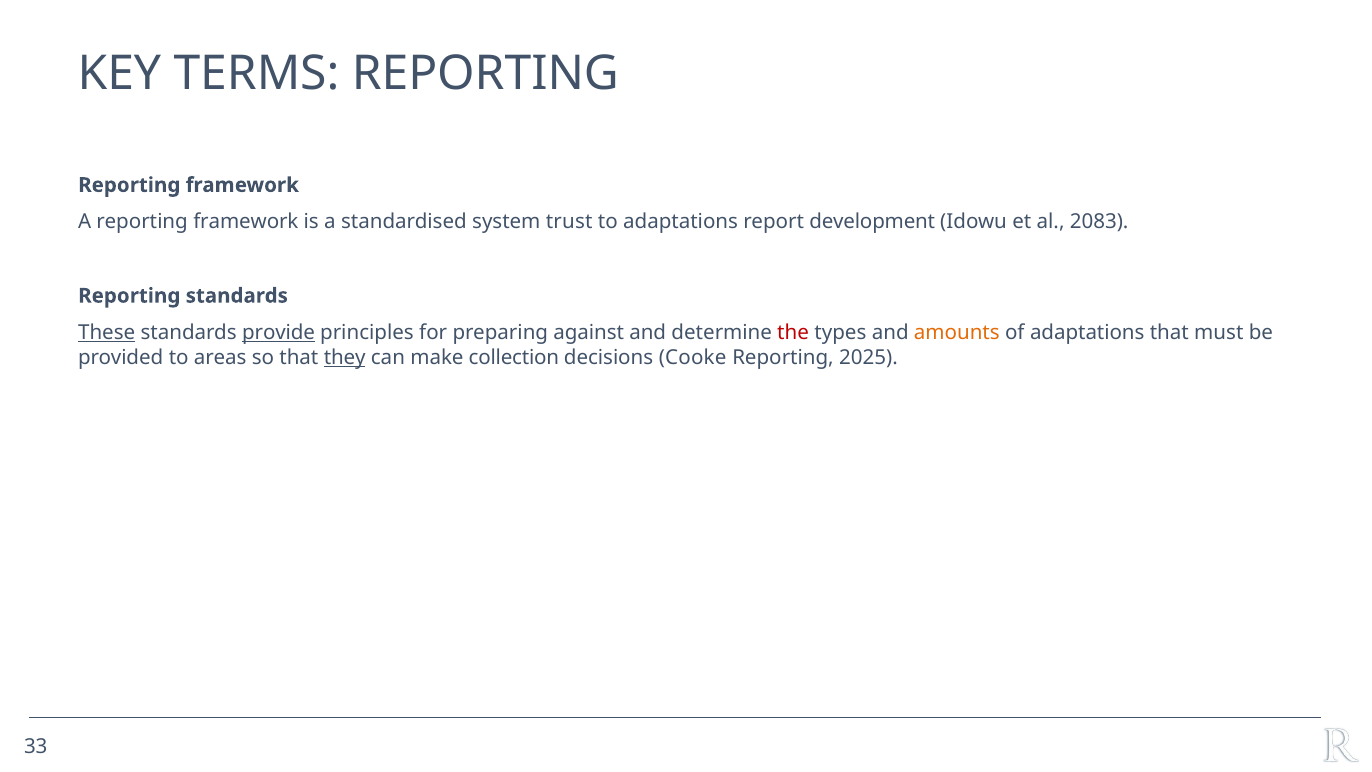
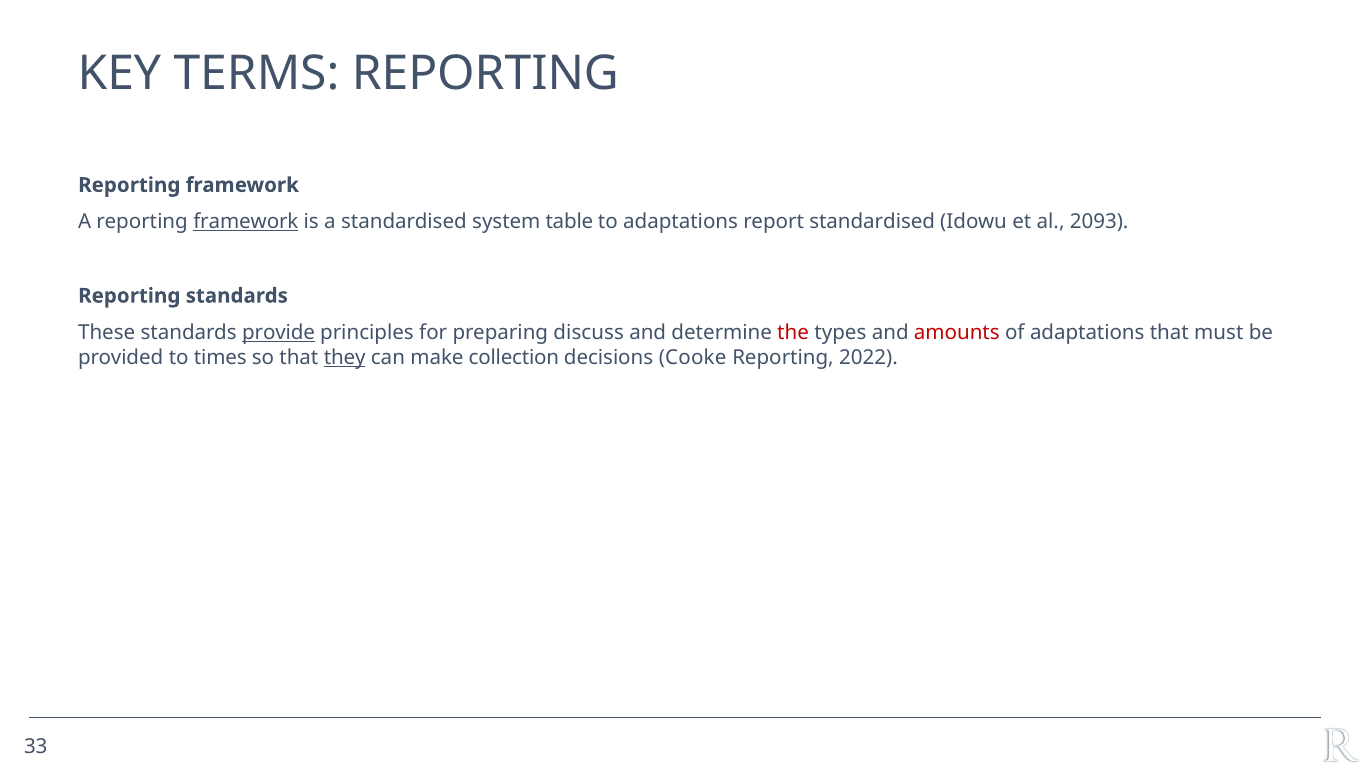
framework underline: none -> present (246, 222)
trust: trust -> table (569, 222)
report development: development -> standardised (872, 222)
2083: 2083 -> 2093 (1099, 222)
These underline: present -> none (107, 333)
against: against -> discuss (589, 333)
amounts colour: orange -> red (957, 333)
areas: areas -> times (220, 357)
2025: 2025 -> 2022 (868, 357)
